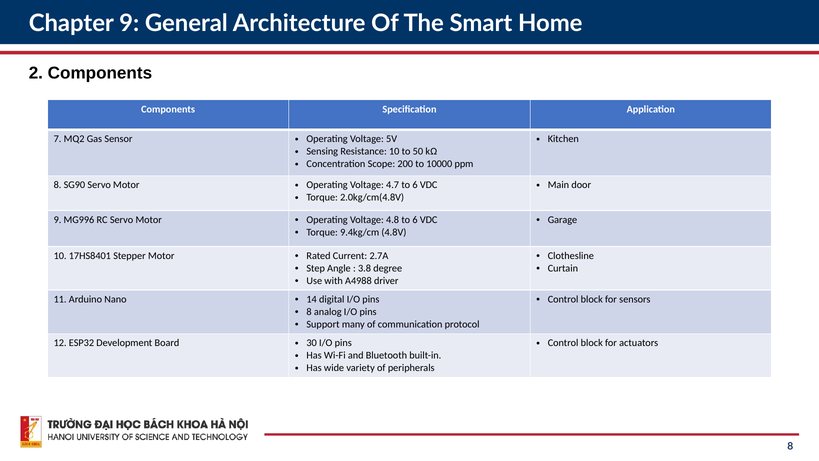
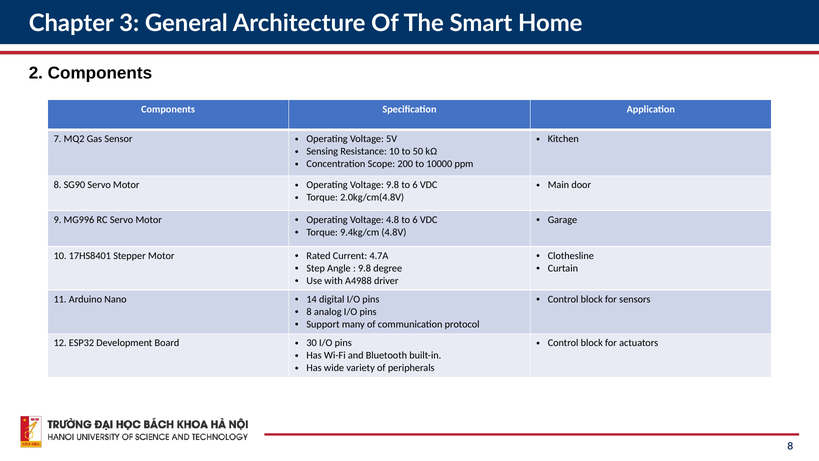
Chapter 9: 9 -> 3 (129, 23)
Voltage 4.7: 4.7 -> 9.8 (393, 185)
2.7A: 2.7A -> 4.7A (379, 256)
3.8: 3.8 -> 9.8 (365, 268)
